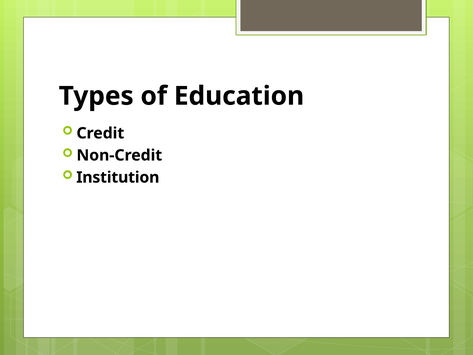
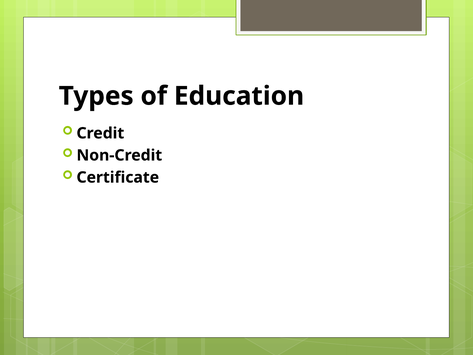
Institution: Institution -> Certificate (118, 177)
